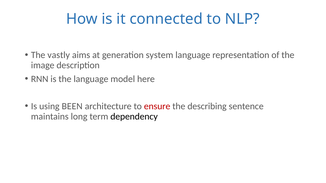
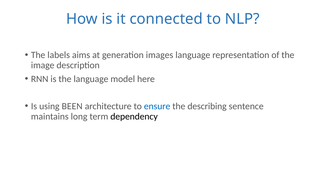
vastly: vastly -> labels (59, 55)
system: system -> images (160, 55)
ensure colour: red -> blue (157, 106)
